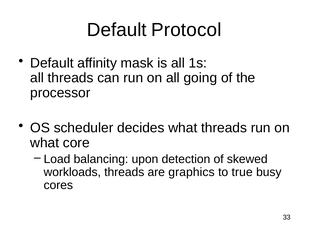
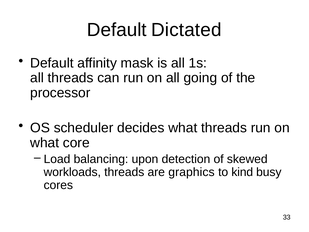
Protocol: Protocol -> Dictated (186, 30)
true: true -> kind (242, 172)
